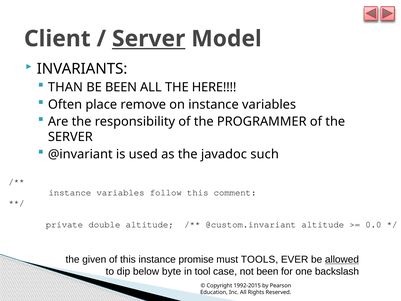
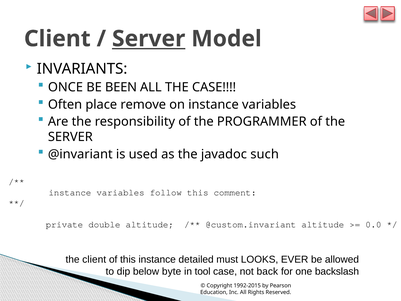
THAN: THAN -> ONCE (65, 87)
THE HERE: HERE -> CASE (214, 87)
the given: given -> client (94, 259)
promise: promise -> detailed (196, 259)
TOOLS: TOOLS -> LOOKS (260, 259)
allowed underline: present -> none (342, 259)
not been: been -> back (267, 271)
